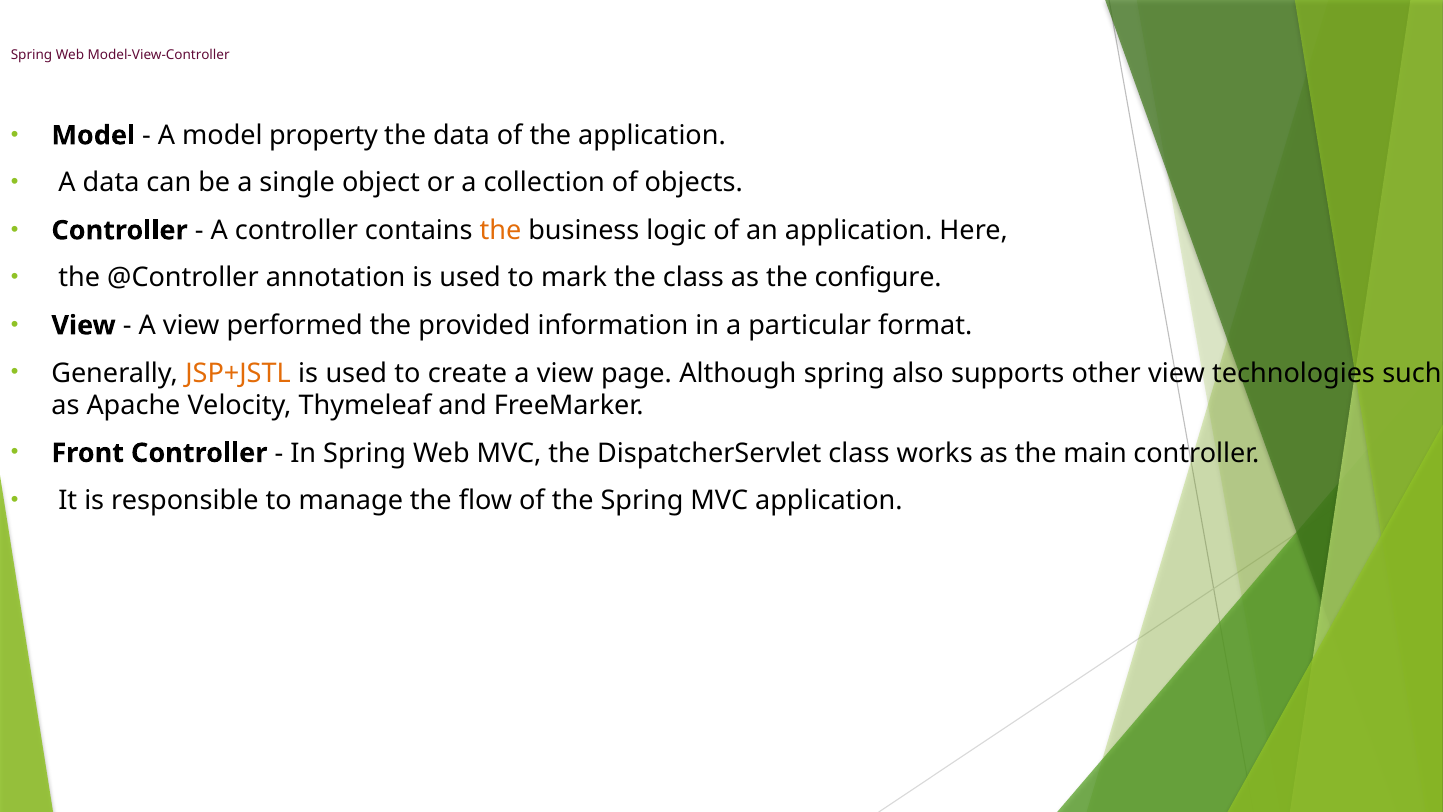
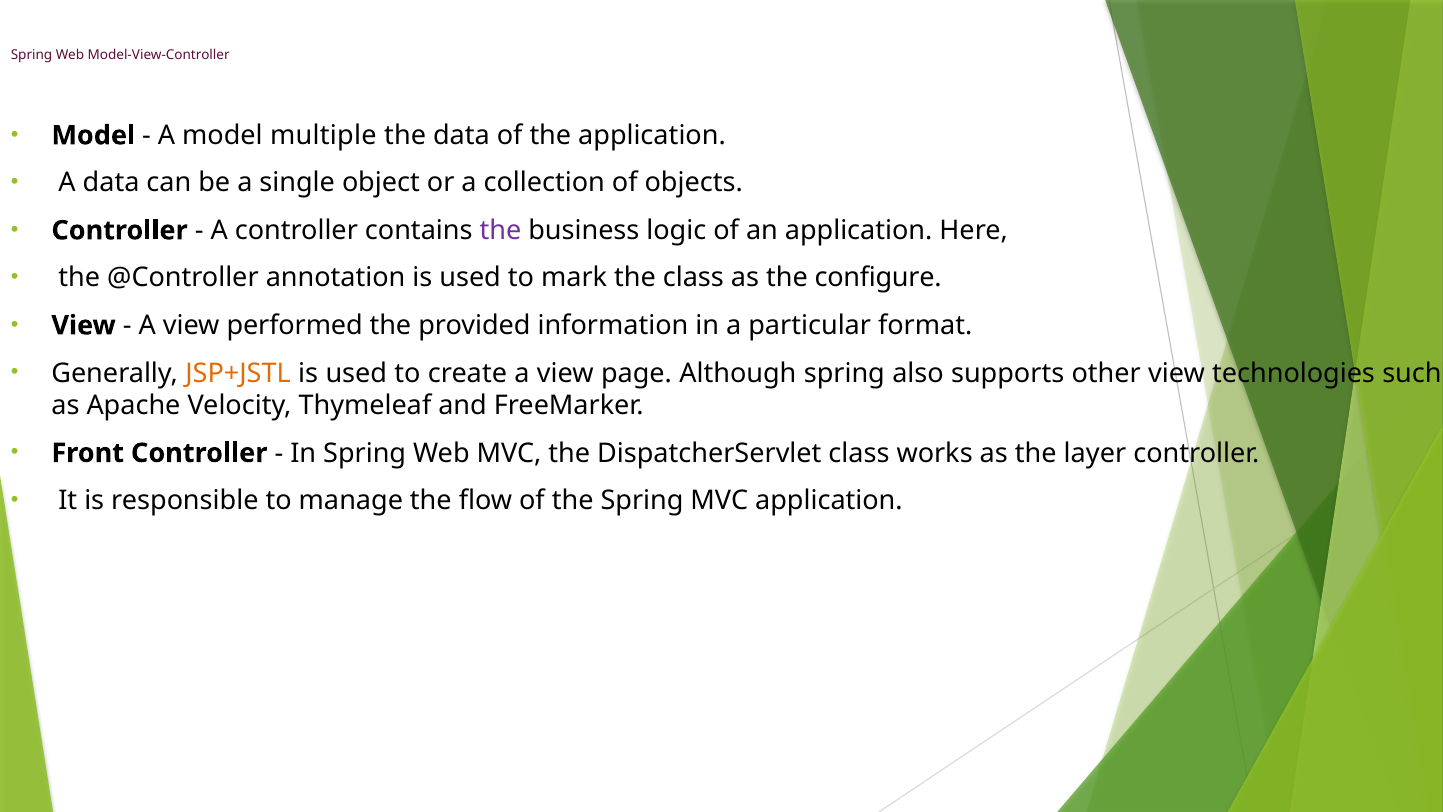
property: property -> multiple (323, 135)
the colour: orange -> purple (500, 230)
main: main -> layer (1095, 453)
